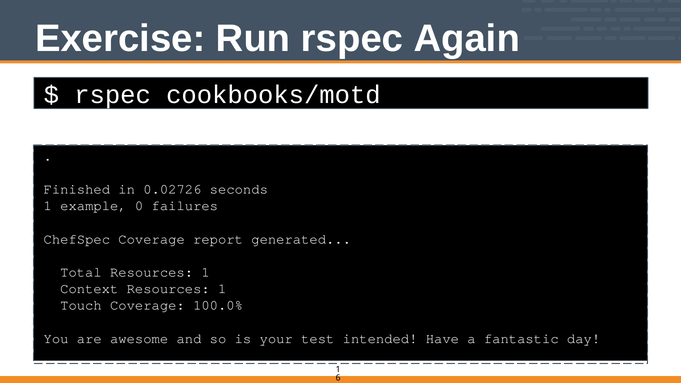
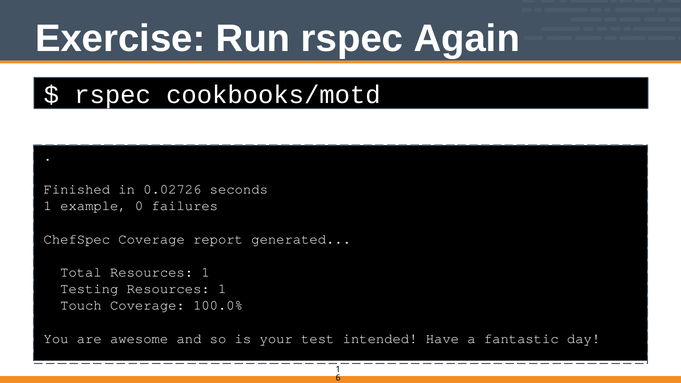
Context: Context -> Testing (89, 289)
